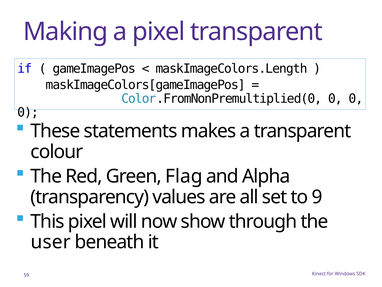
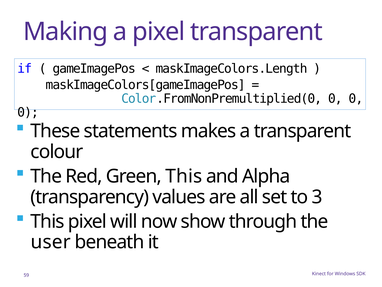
Green Flag: Flag -> This (184, 176)
9: 9 -> 3 (317, 197)
